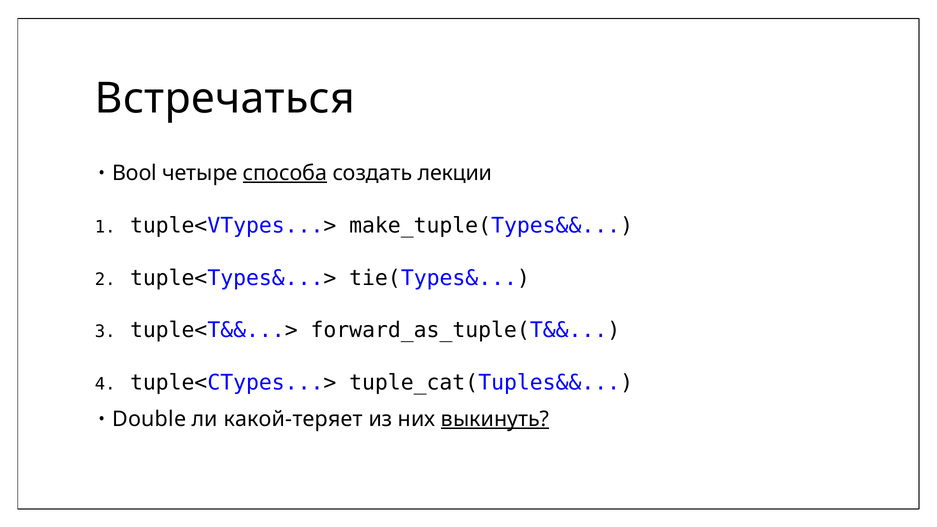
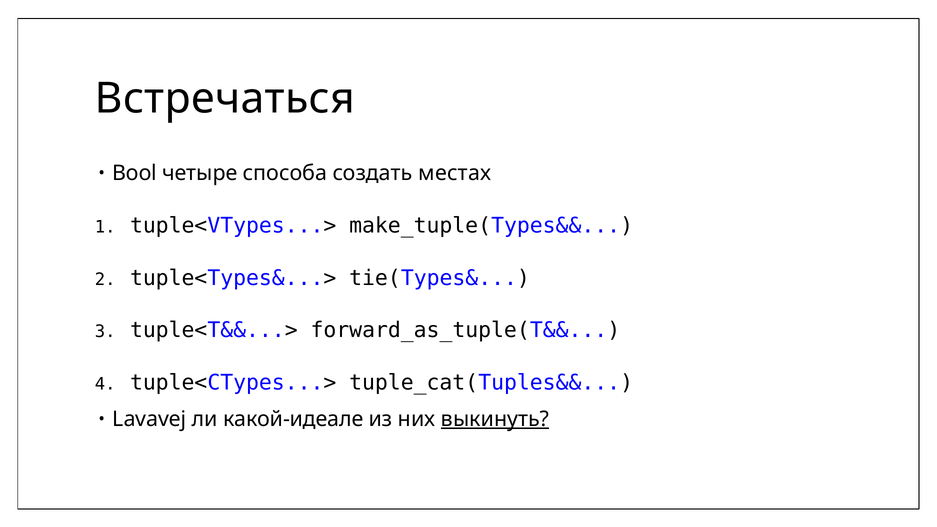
способа underline: present -> none (285, 173)
лекции: лекции -> местах (455, 173)
Double: Double -> Lavavej (149, 419)
какой-теряет: какой-теряет -> какой-идеале (293, 419)
